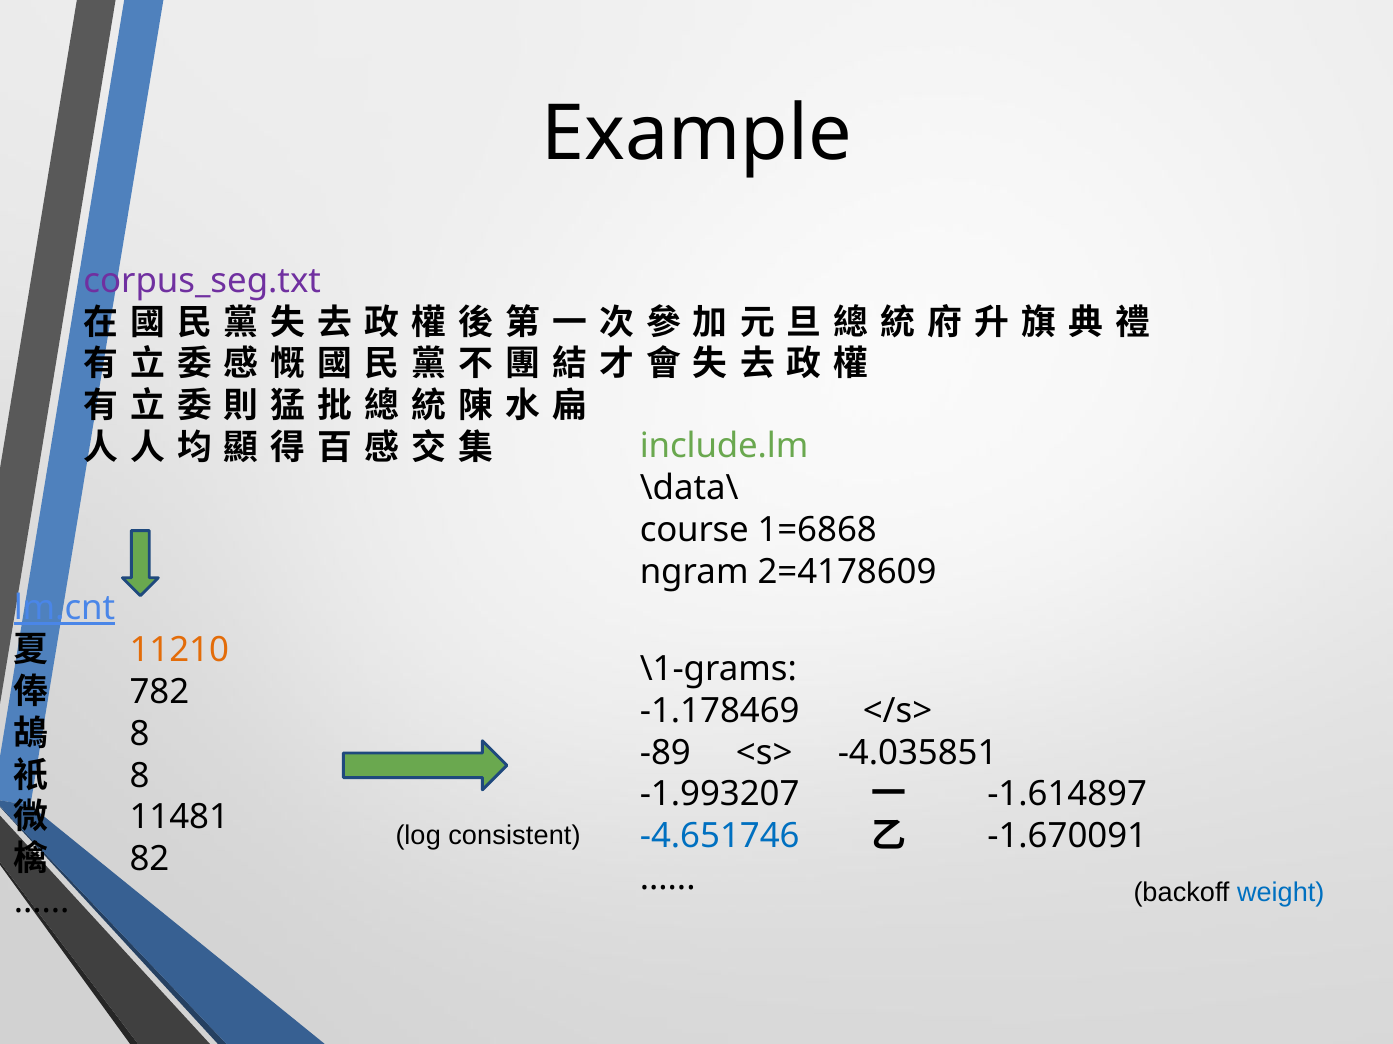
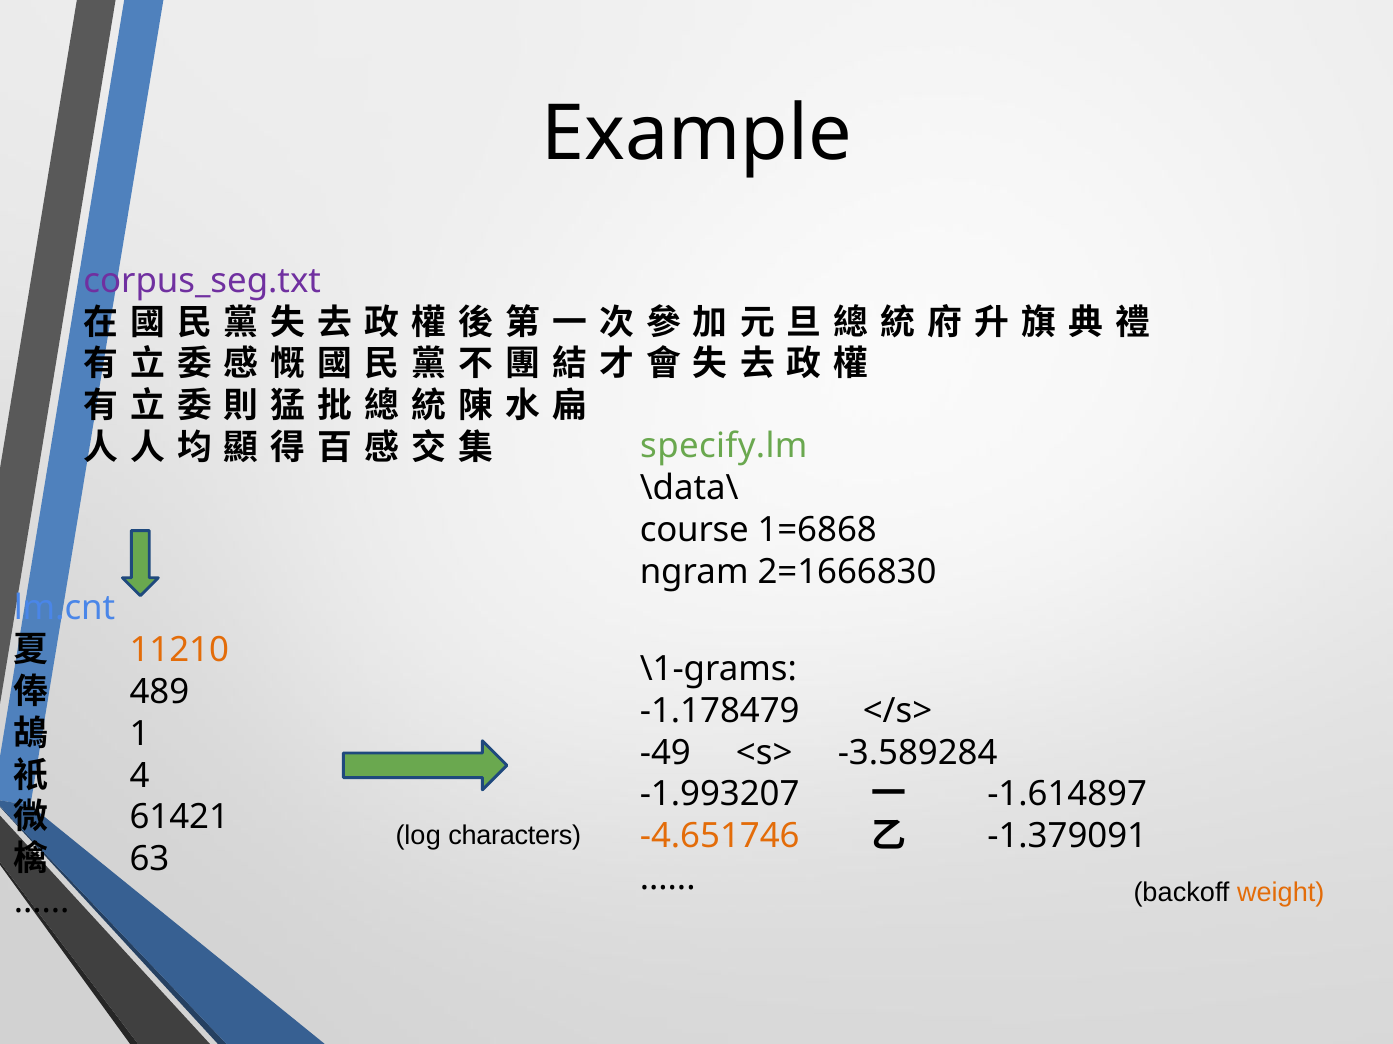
include.lm: include.lm -> specify.lm (724, 447)
2=4178609: 2=4178609 -> 2=1666830 (847, 572)
lm.cnt underline: present -> none (65, 609)
782: 782 -> 489 (159, 693)
-1.178469: -1.178469 -> -1.178479 (720, 711)
8: 8 -> 1 (140, 734)
-89: -89 -> -49 (665, 753)
-4.035851: -4.035851 -> -3.589284 (918, 753)
8: 8 -> 4 (140, 776)
11481: 11481 -> 61421 (179, 818)
consistent: consistent -> characters (515, 836)
-4.651746 colour: blue -> orange (720, 837)
-1.670091: -1.670091 -> -1.379091 (1067, 837)
82: 82 -> 63 (149, 860)
weight colour: blue -> orange (1281, 893)
